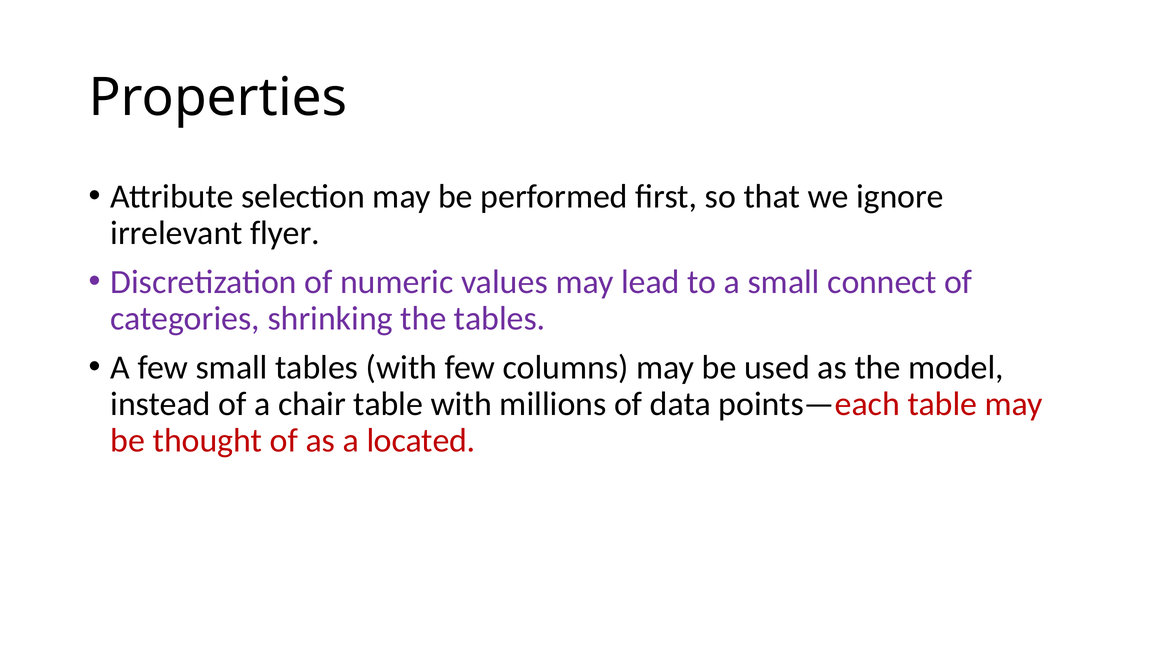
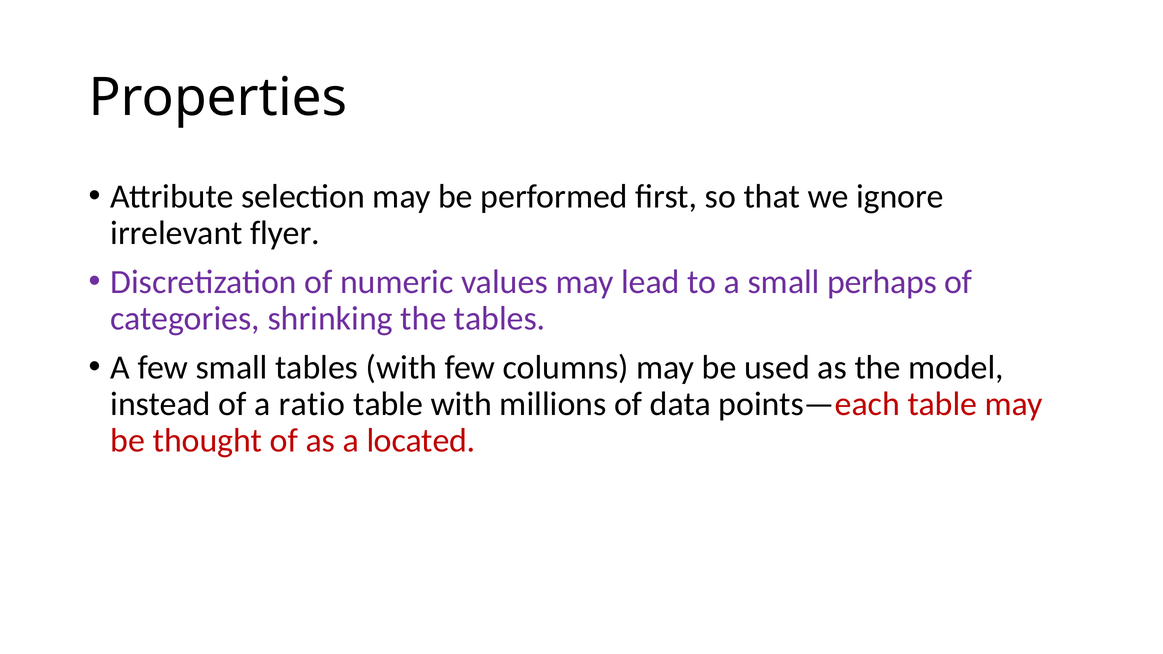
connect: connect -> perhaps (882, 282)
chair: chair -> ratio (312, 404)
